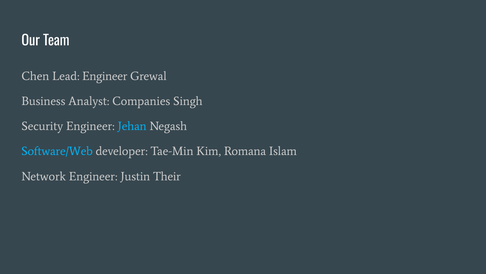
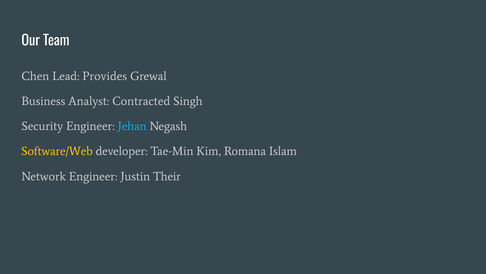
Lead Engineer: Engineer -> Provides (105, 76)
Companies: Companies -> Contracted (141, 101)
Software/Web colour: light blue -> yellow (57, 151)
